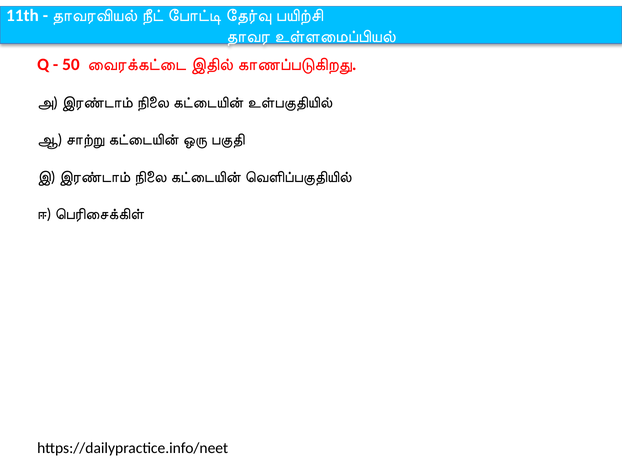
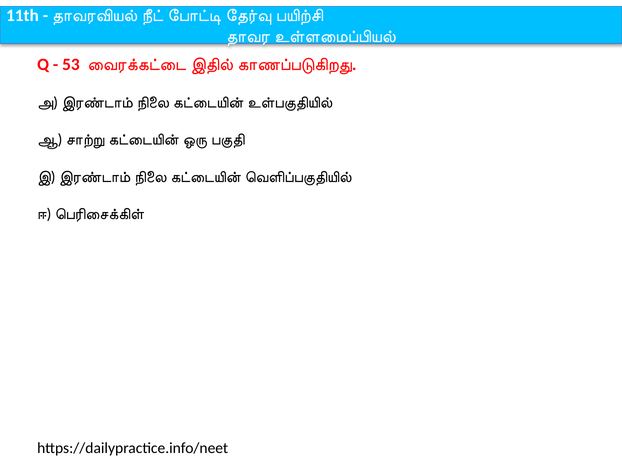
50: 50 -> 53 (71, 64)
